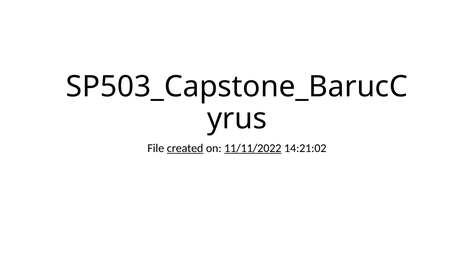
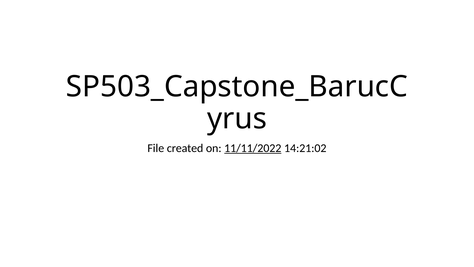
created underline: present -> none (185, 148)
